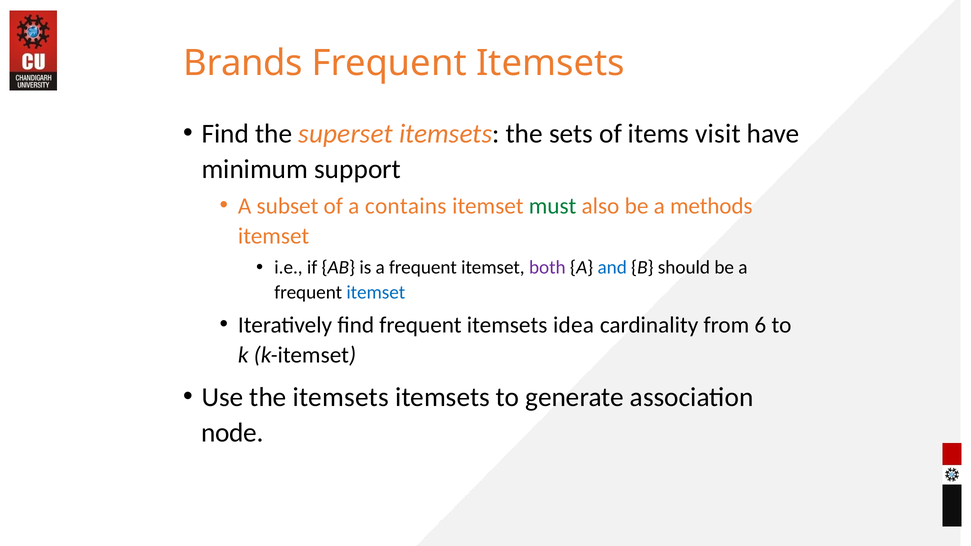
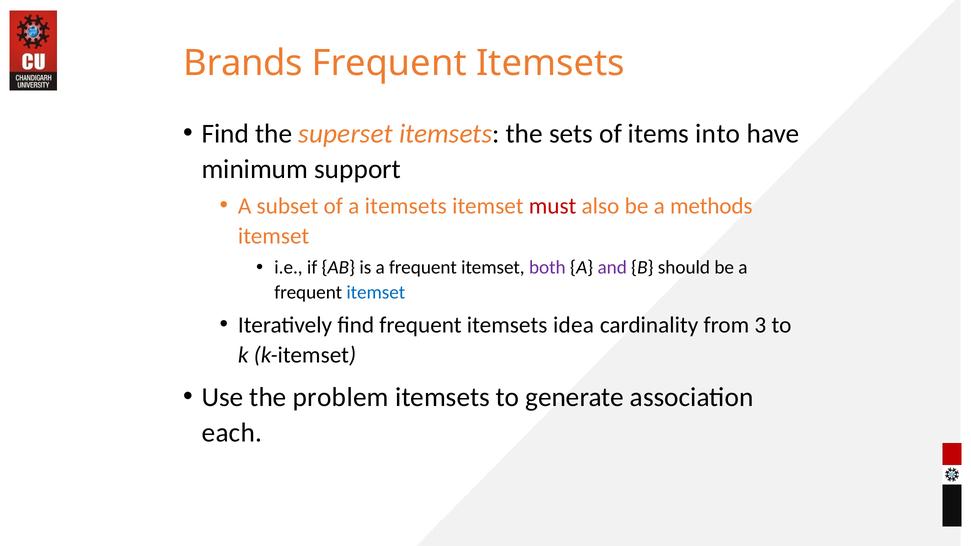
visit: visit -> into (718, 134)
a contains: contains -> itemsets (406, 206)
must colour: green -> red (553, 206)
and colour: blue -> purple (612, 268)
6: 6 -> 3 (760, 325)
the itemsets: itemsets -> problem (341, 398)
node: node -> each (232, 433)
